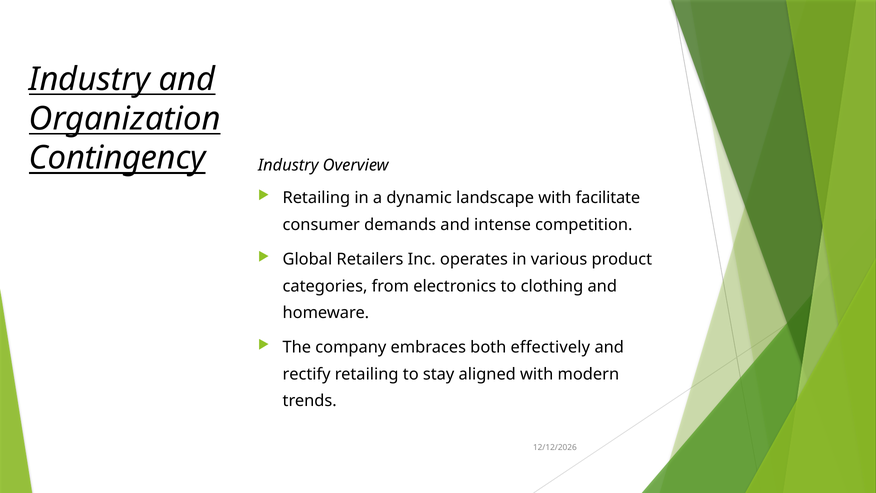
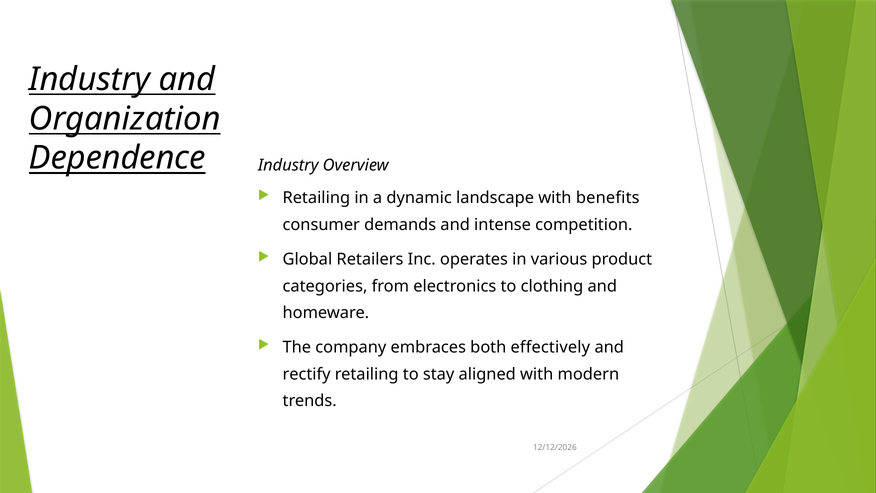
Contingency: Contingency -> Dependence (117, 158)
facilitate: facilitate -> benefits (608, 198)
